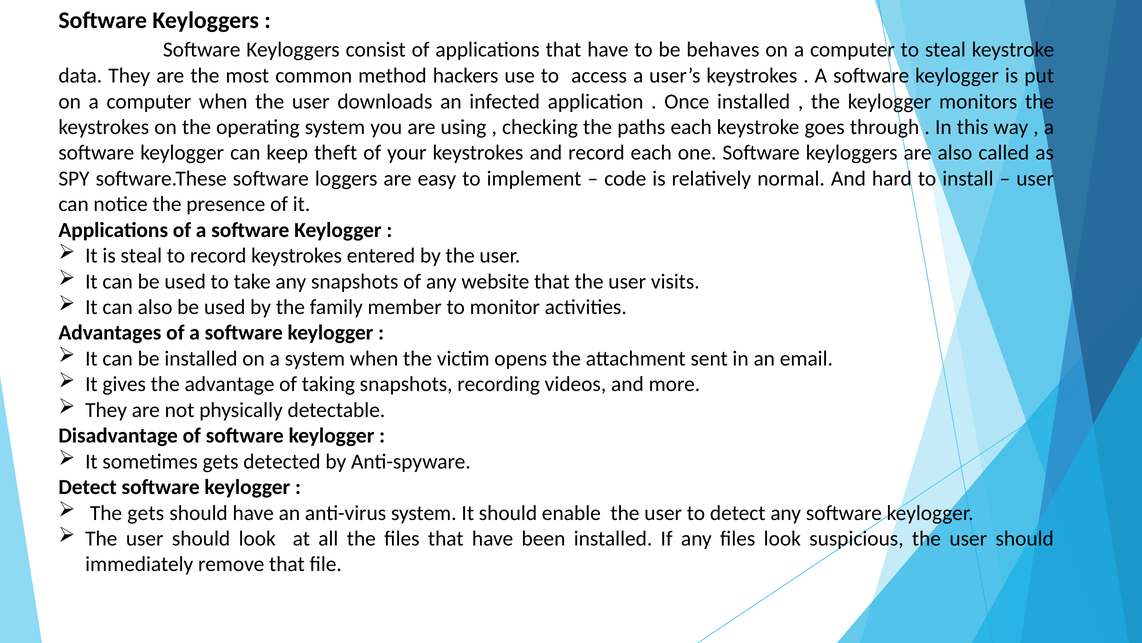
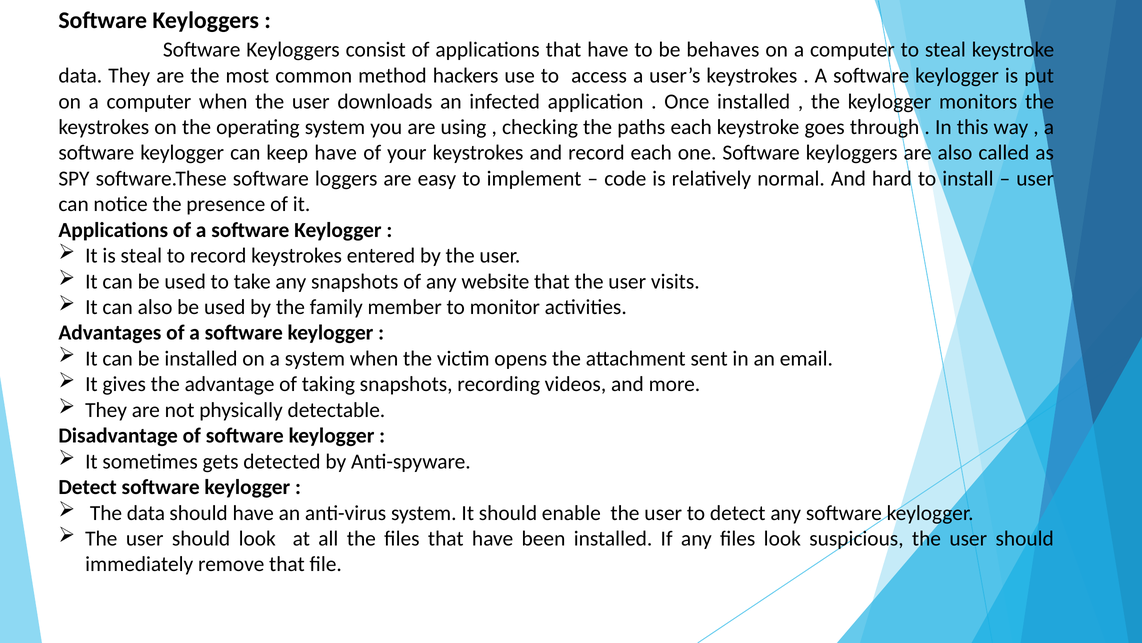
keep theft: theft -> have (336, 153)
The gets: gets -> data (146, 512)
